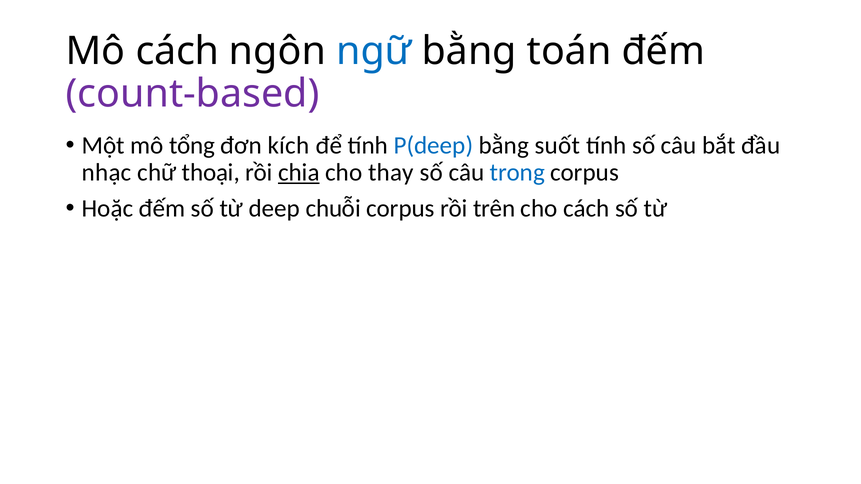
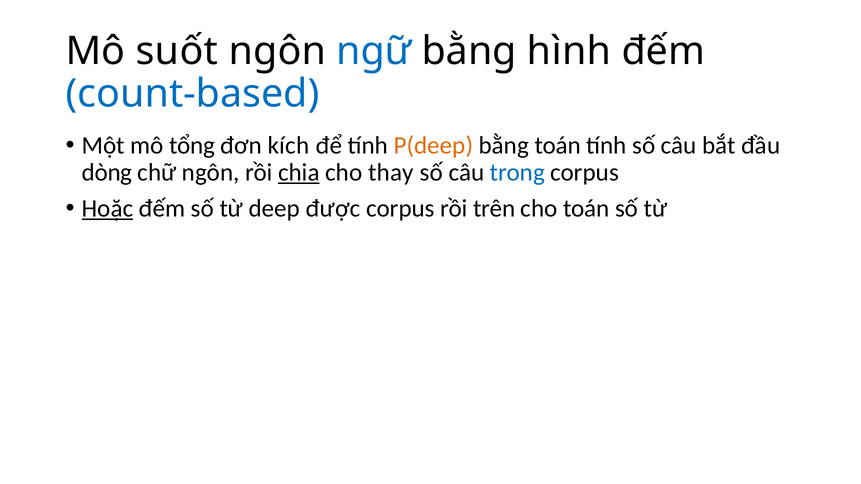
Mô cách: cách -> suốt (177, 51)
toán: toán -> hình (569, 51)
count-based colour: purple -> blue (193, 94)
P(deep colour: blue -> orange (433, 146)
bằng suốt: suốt -> toán (558, 146)
nhạc: nhạc -> dòng (107, 173)
chữ thoại: thoại -> ngôn (211, 173)
Hoặc underline: none -> present (107, 209)
chuỗi: chuỗi -> được (333, 209)
cho cách: cách -> toán (586, 209)
